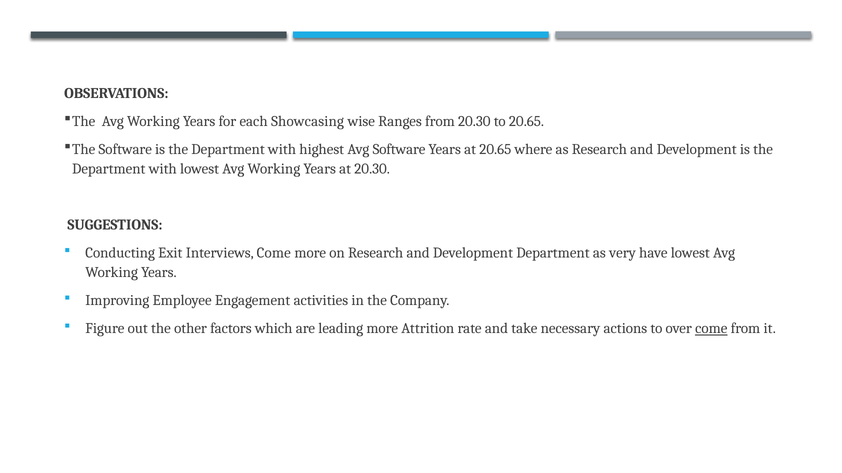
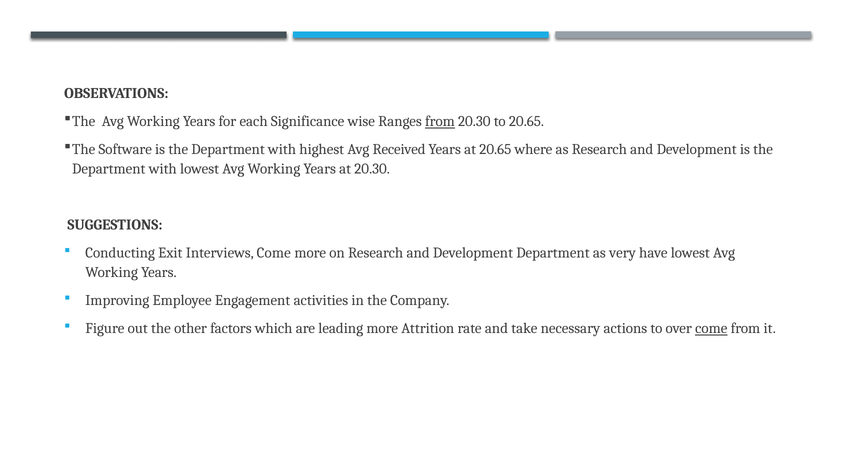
Showcasing: Showcasing -> Significance (308, 122)
from underline: none -> present (440, 122)
Avg Software: Software -> Received (399, 150)
